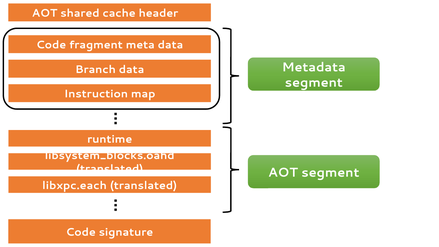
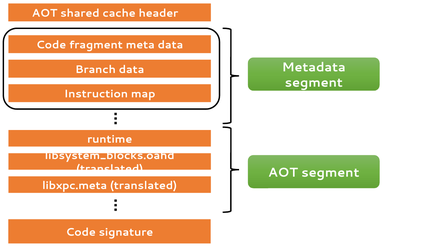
libxpc.each: libxpc.each -> libxpc.meta (75, 185)
